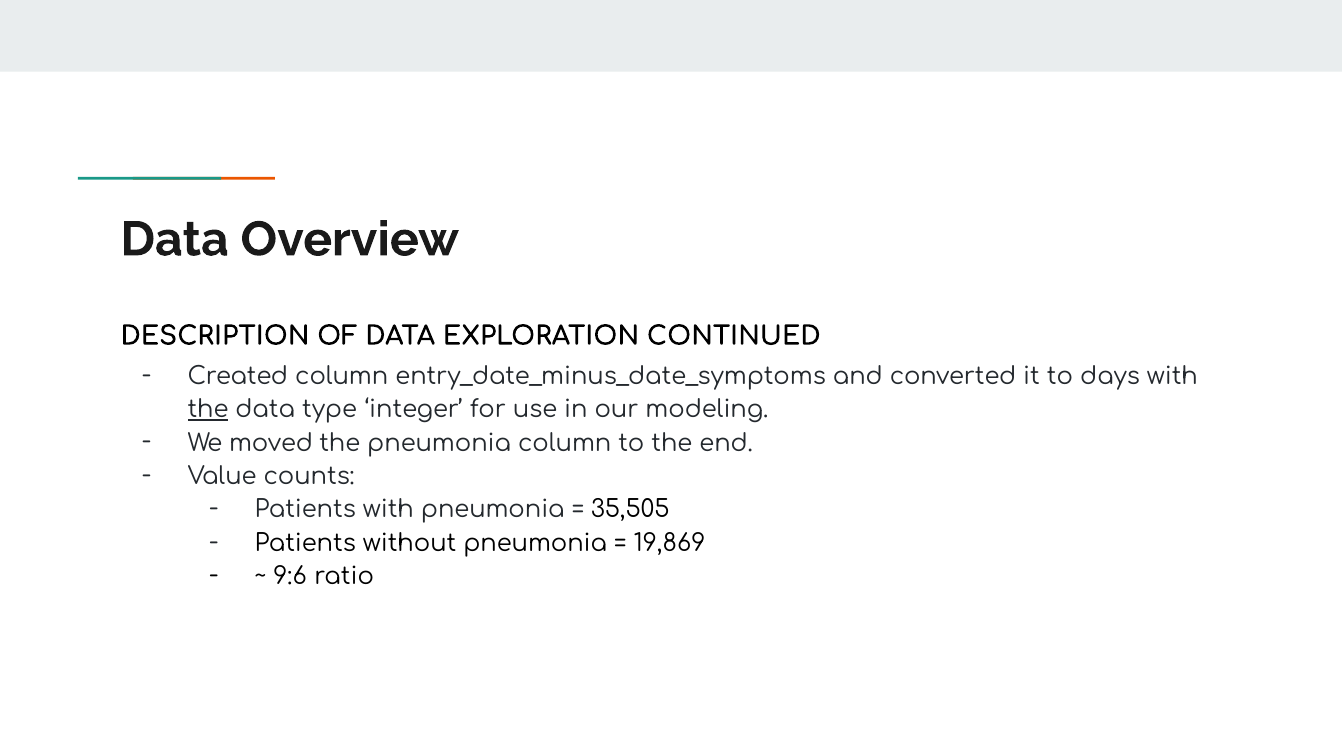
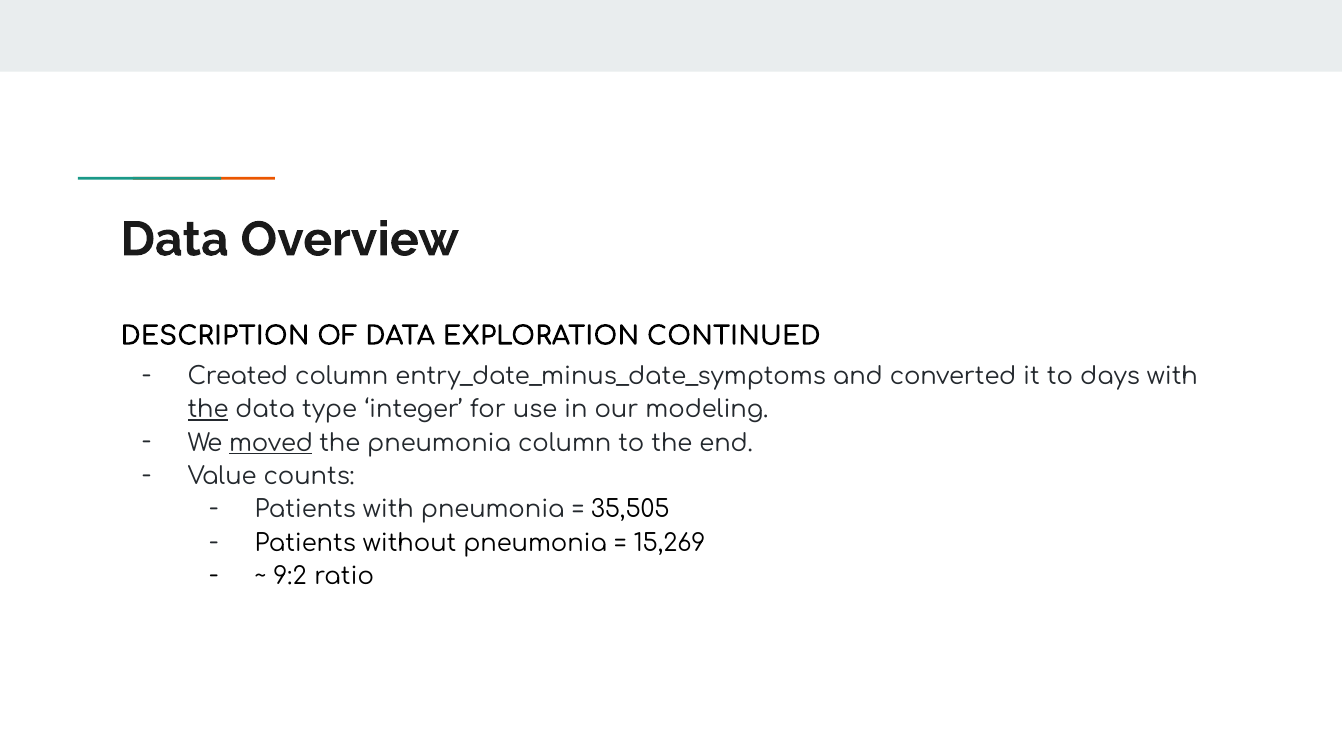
moved underline: none -> present (271, 443)
19,869: 19,869 -> 15,269 (669, 543)
9:6: 9:6 -> 9:2 (290, 577)
